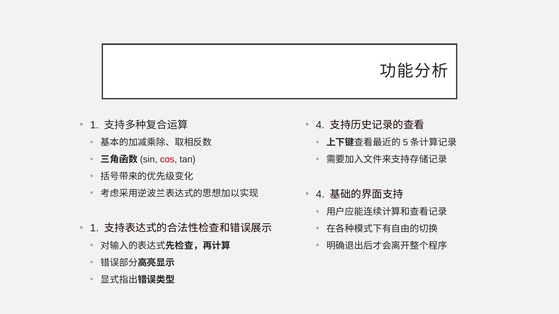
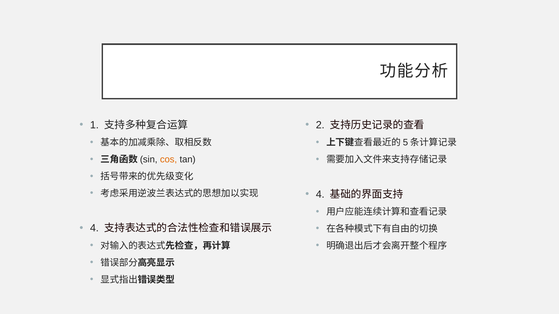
4: 4 -> 2 (320, 125)
cos colour: red -> orange (169, 160)
1: 1 -> 4 (94, 228)
